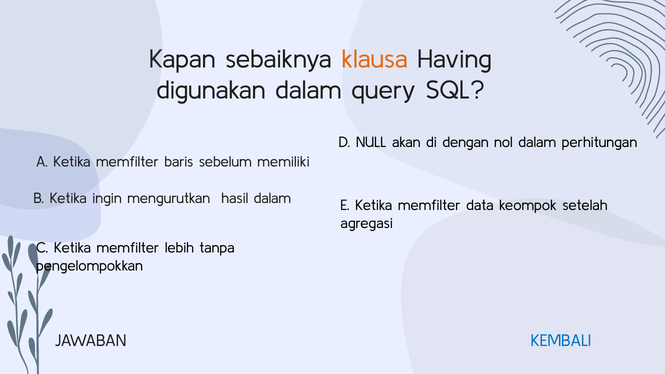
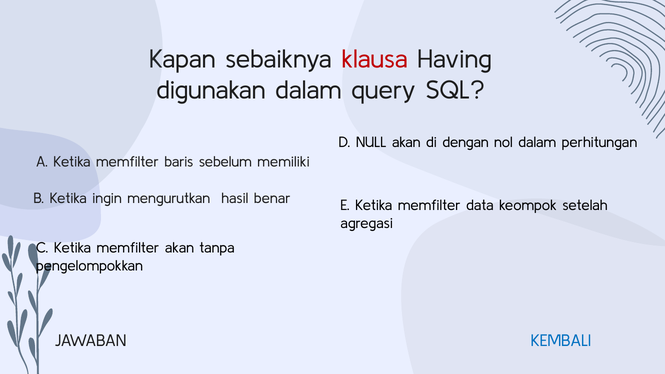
klausa colour: orange -> red (375, 59)
hasil dalam: dalam -> benar (272, 198)
memfilter lebih: lebih -> akan (179, 248)
